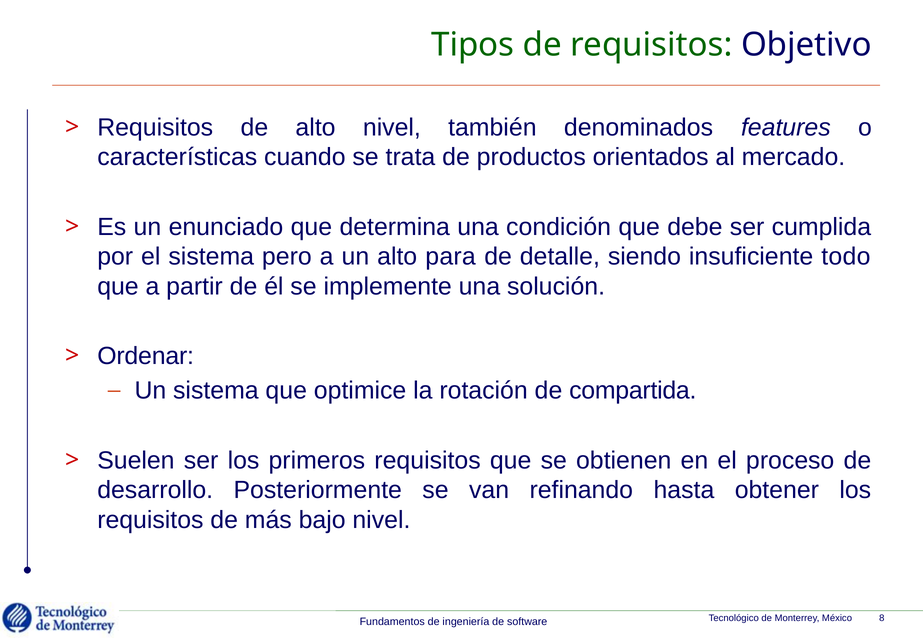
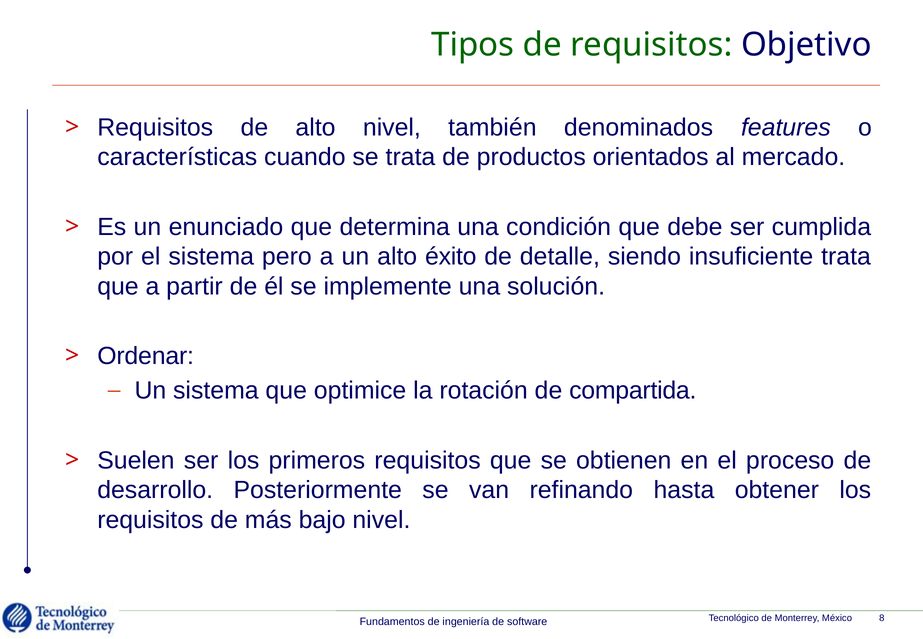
para: para -> éxito (451, 257)
insuficiente todo: todo -> trata (846, 257)
